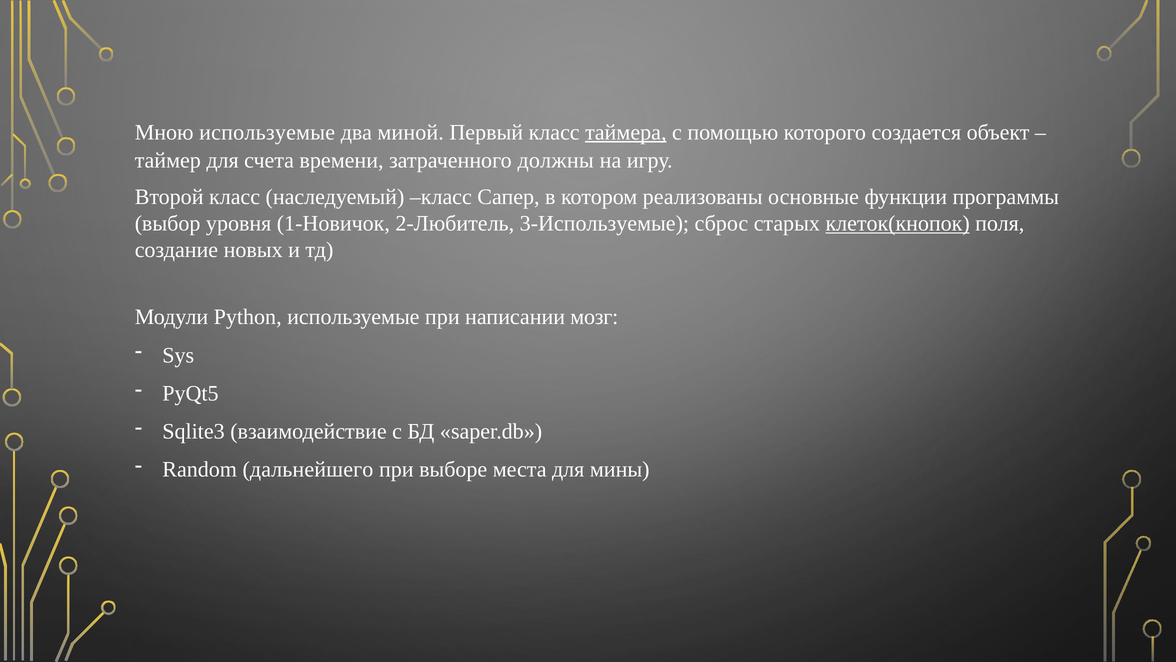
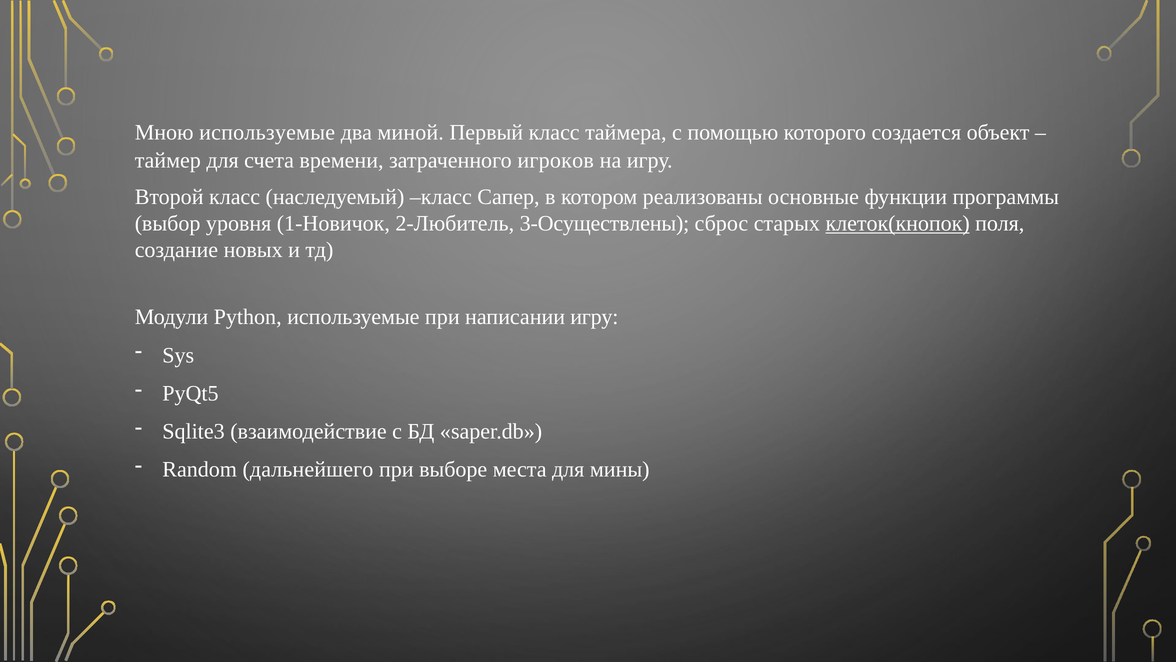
таймера underline: present -> none (626, 132)
должны: должны -> игроков (556, 161)
3-Используемые: 3-Используемые -> 3-Осуществлены (604, 223)
написании мозг: мозг -> игру (594, 317)
